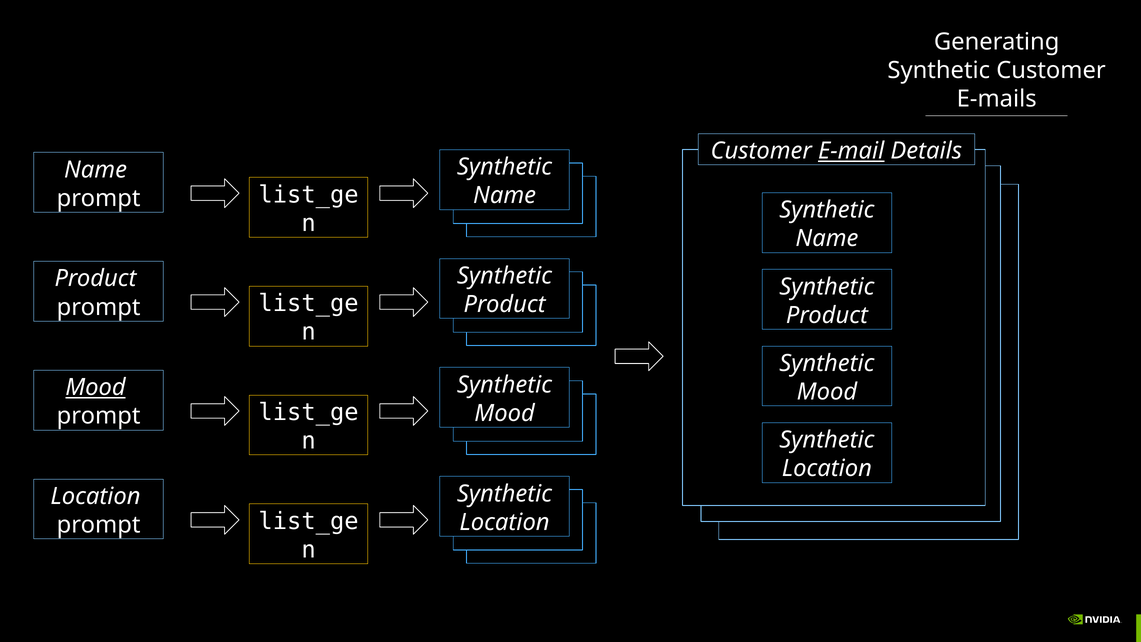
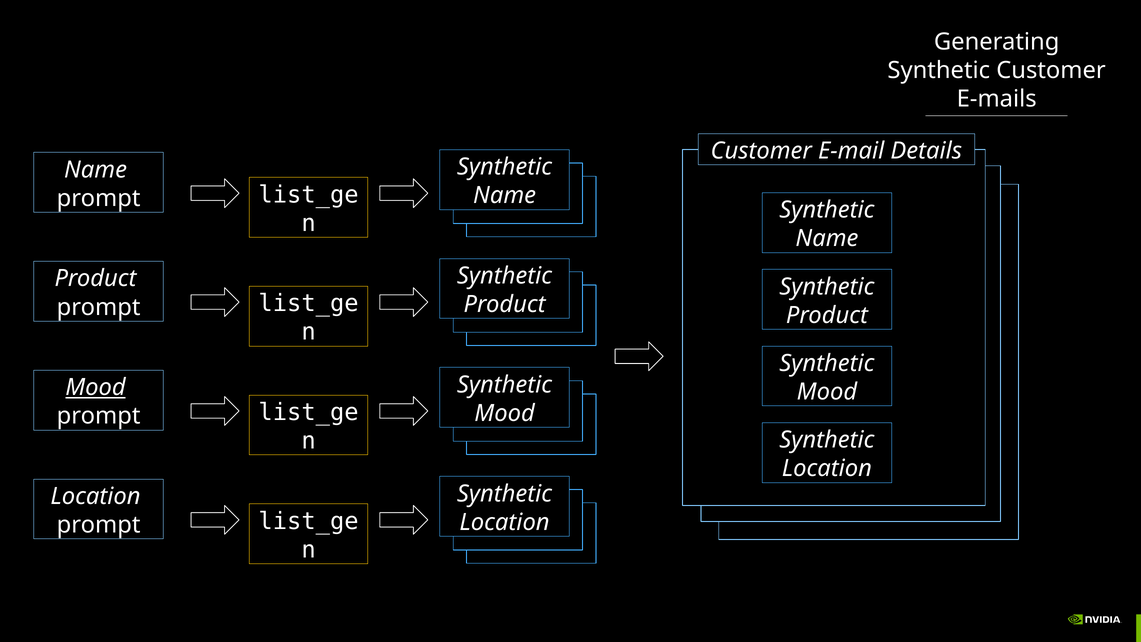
E-mail underline: present -> none (851, 151)
